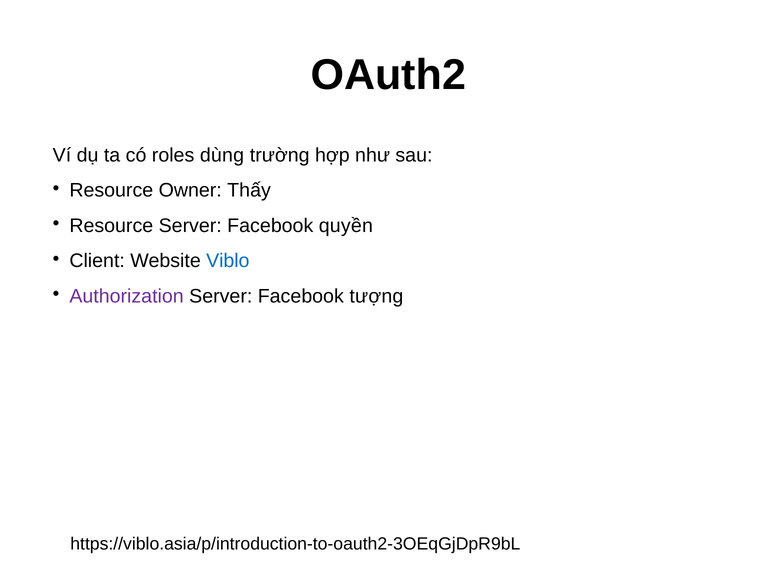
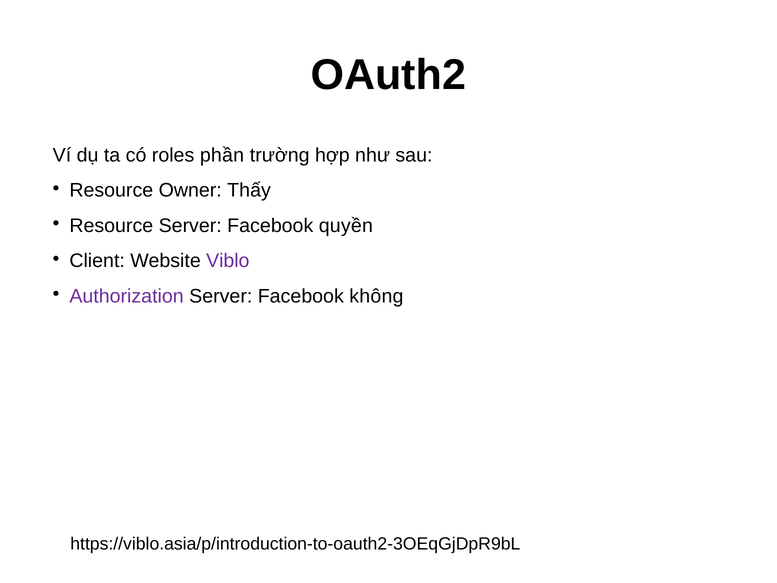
dùng: dùng -> phần (222, 155)
Viblo colour: blue -> purple (228, 261)
tượng: tượng -> không (376, 296)
